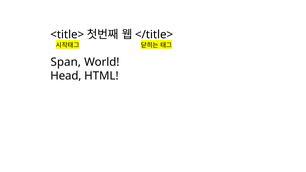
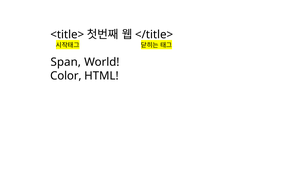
Head: Head -> Color (66, 76)
